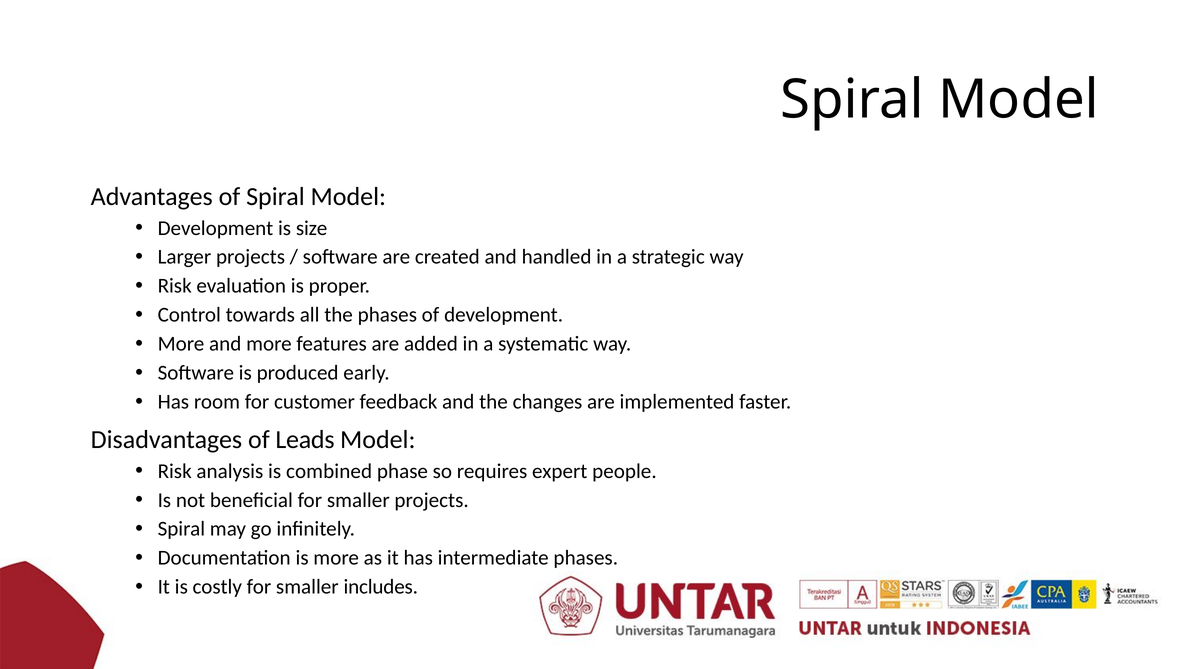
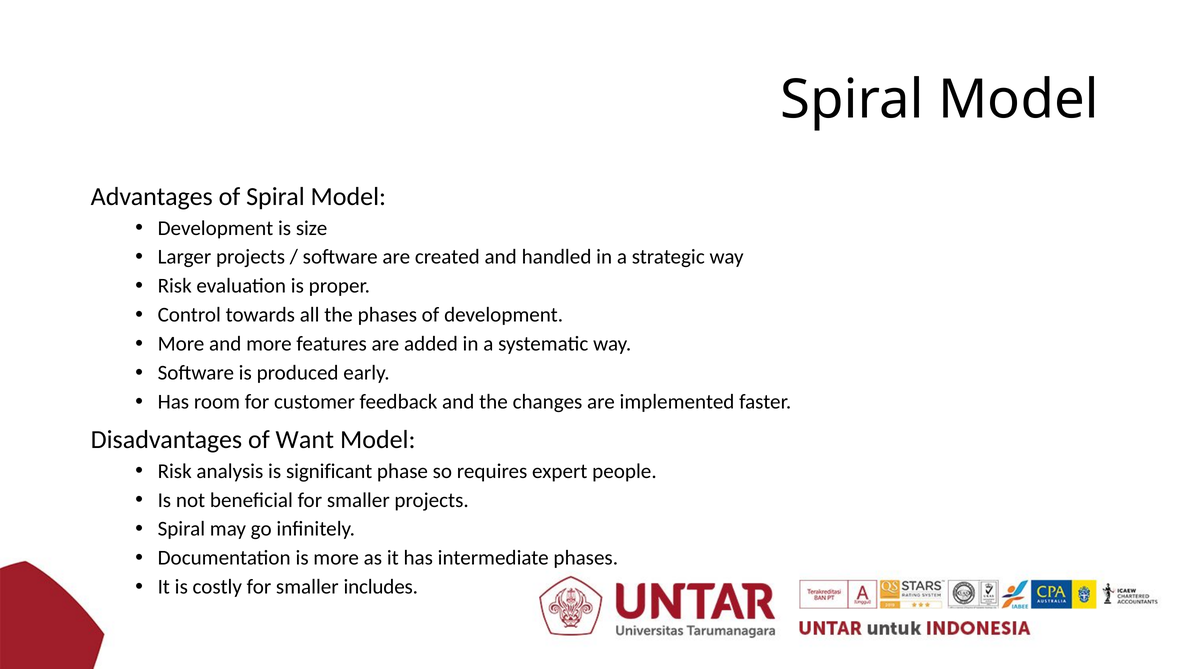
Leads: Leads -> Want (305, 440)
combined: combined -> significant (329, 471)
